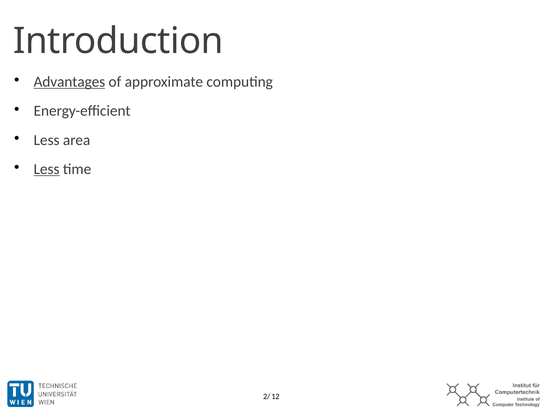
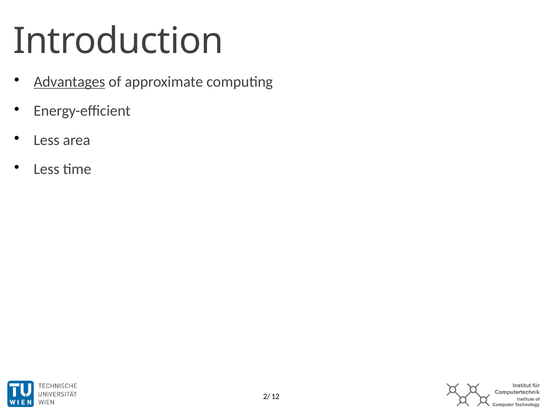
Less underline: present -> none (47, 169)
